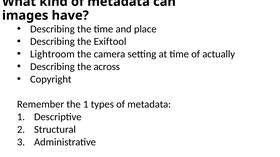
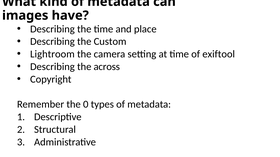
Exiftool: Exiftool -> Custom (110, 42)
actually: actually -> exiftool (219, 54)
the 1: 1 -> 0 (86, 105)
